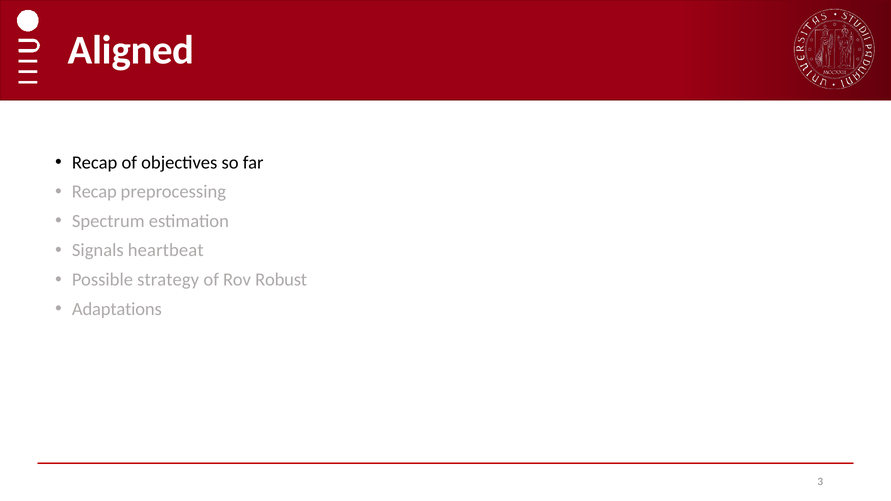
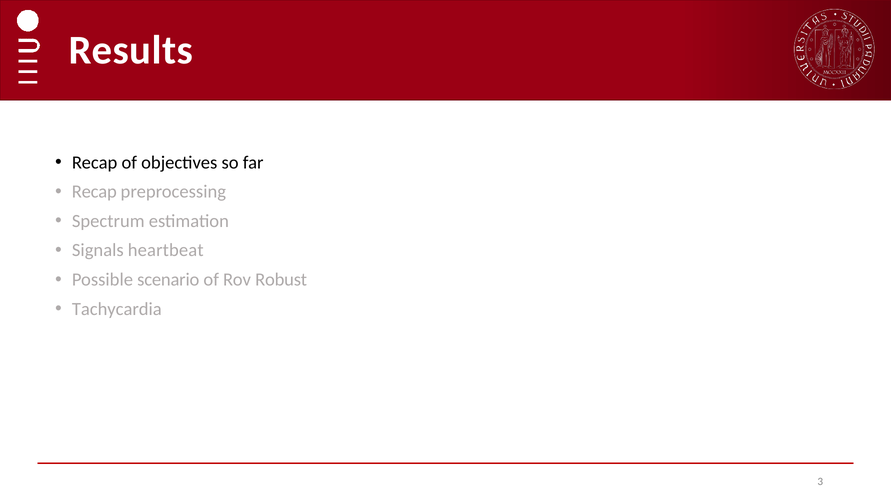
Aligned: Aligned -> Results (131, 51)
strategy: strategy -> scenario (168, 280)
Adaptations: Adaptations -> Tachycardia (117, 309)
